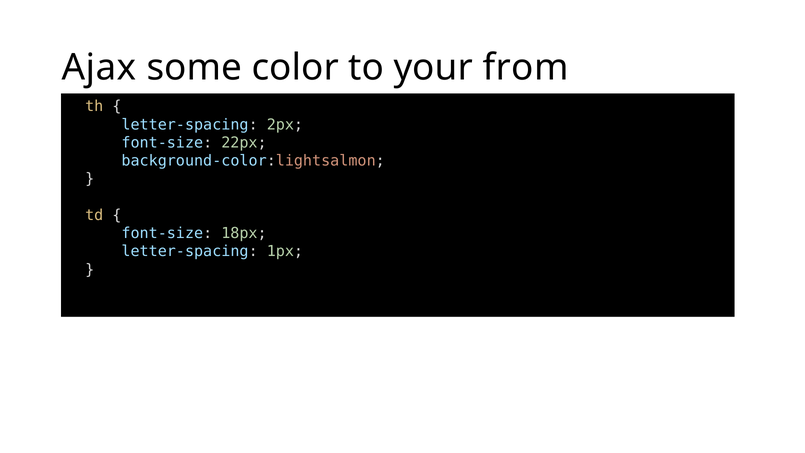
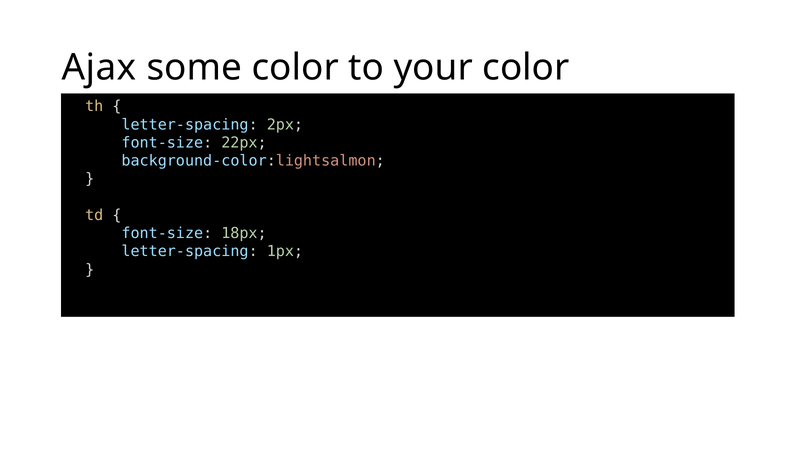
your from: from -> color (526, 68)
